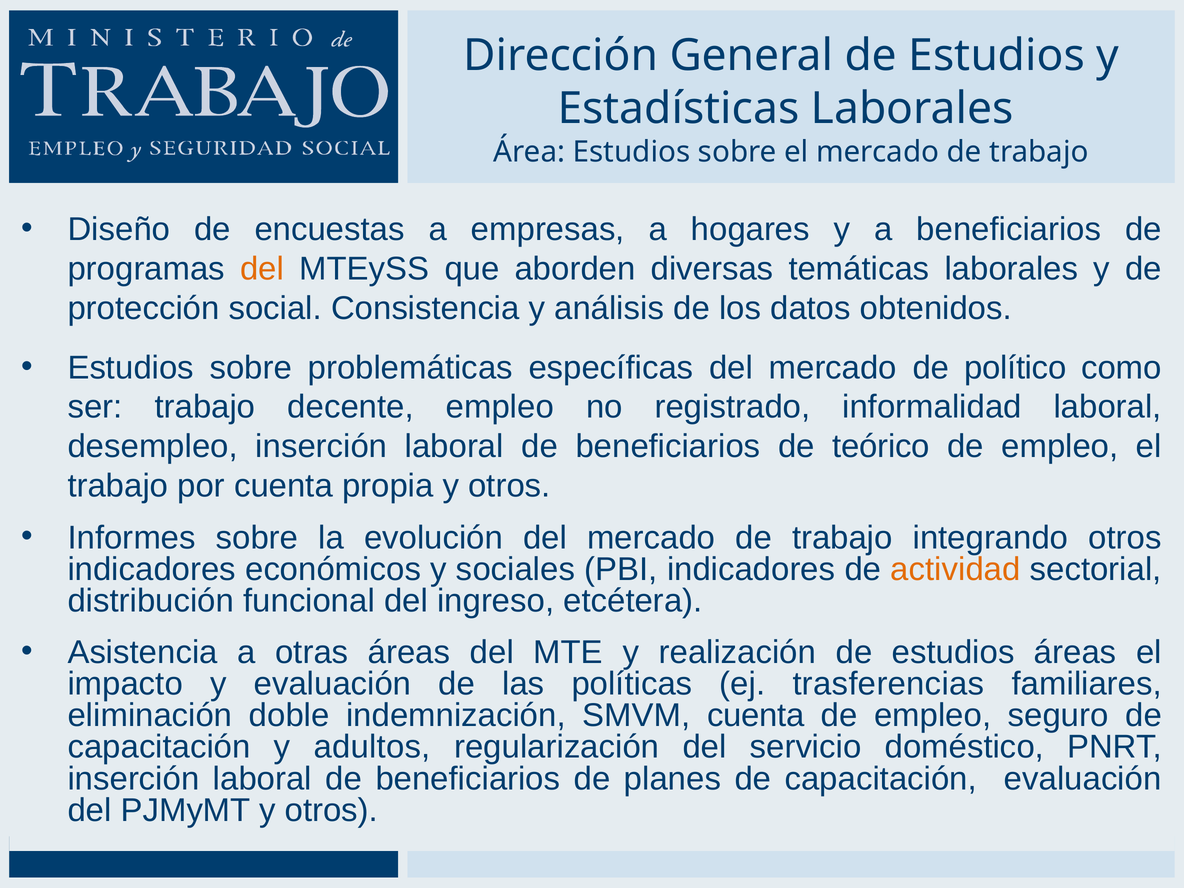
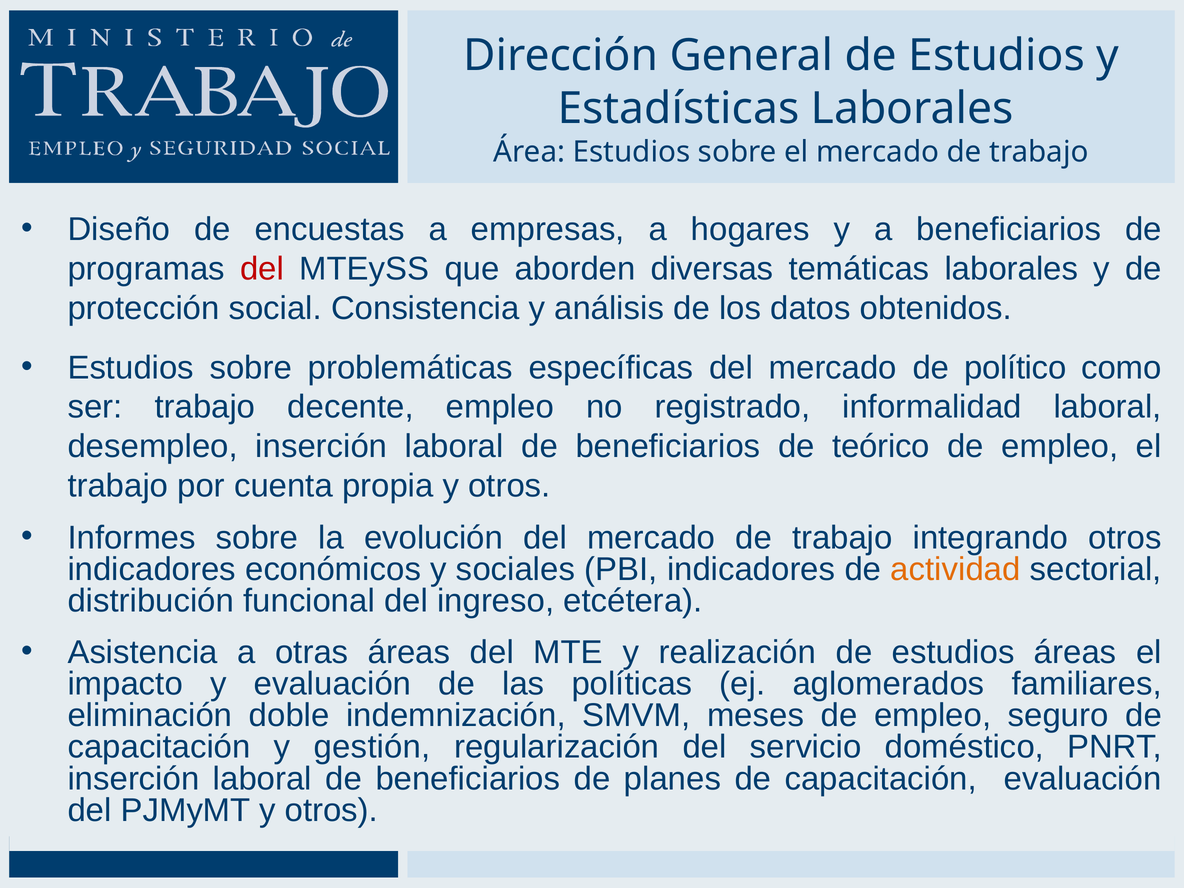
del colour: orange -> red (262, 269)
trasferencias: trasferencias -> aglomerados (888, 684)
SMVM cuenta: cuenta -> meses (756, 715)
adultos: adultos -> gestión (372, 747)
